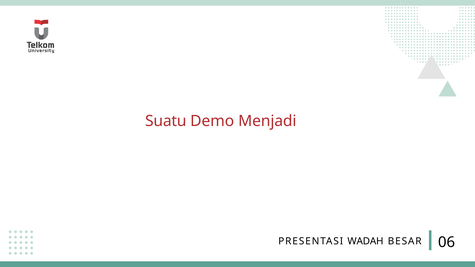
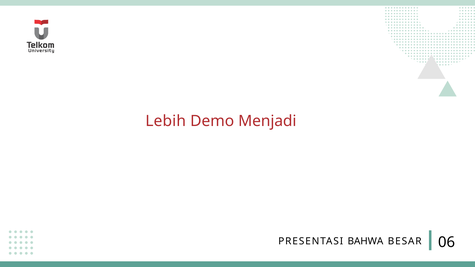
Suatu: Suatu -> Lebih (166, 121)
WADAH: WADAH -> BAHWA (365, 241)
